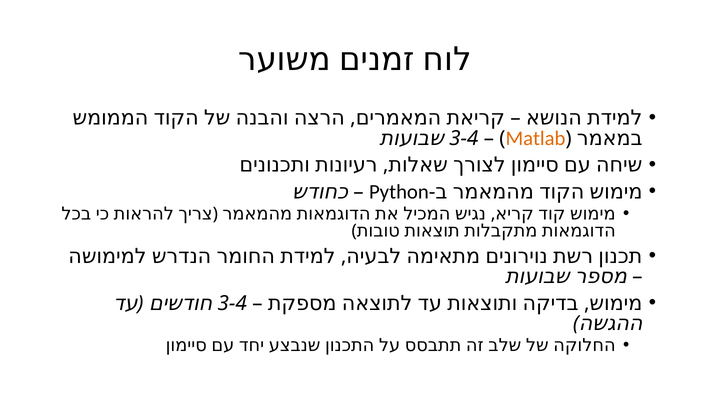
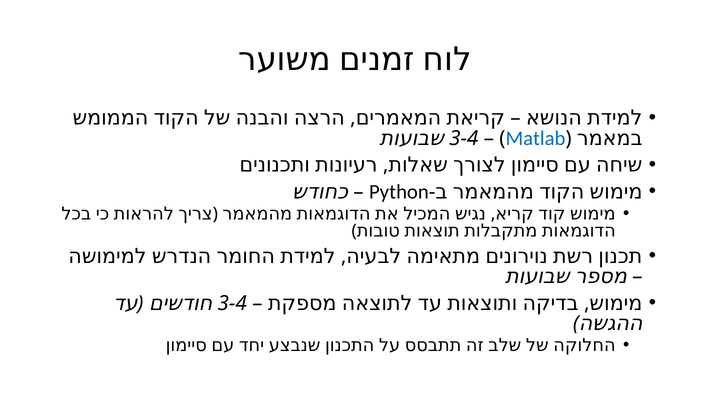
Matlab colour: orange -> blue (536, 138)
